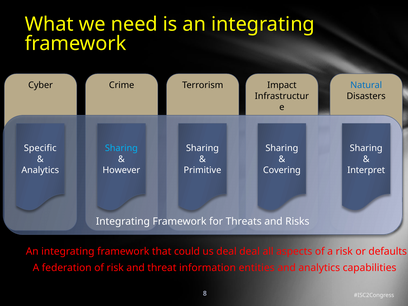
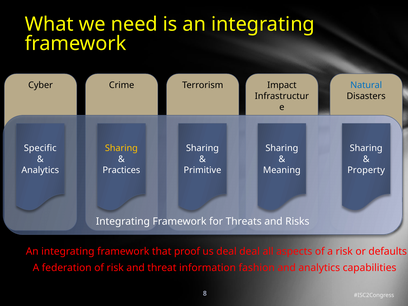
Sharing colour: light blue -> yellow (121, 148)
However: However -> Practices (121, 170)
Covering: Covering -> Meaning (282, 170)
Interpret: Interpret -> Property (366, 170)
could: could -> proof (187, 251)
entities: entities -> fashion (257, 268)
